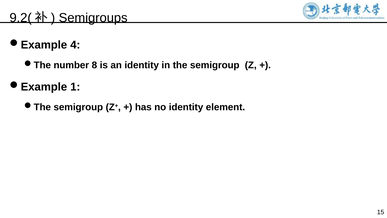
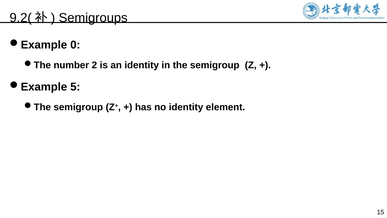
4: 4 -> 0 (75, 45)
8: 8 -> 2 (94, 65)
1: 1 -> 5 (75, 87)
